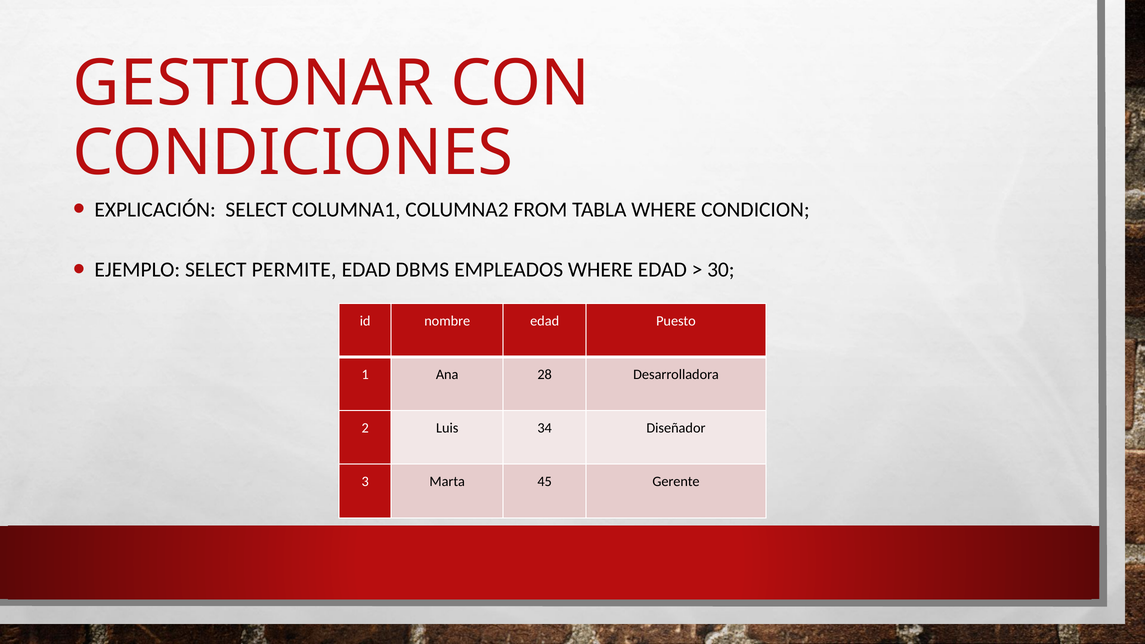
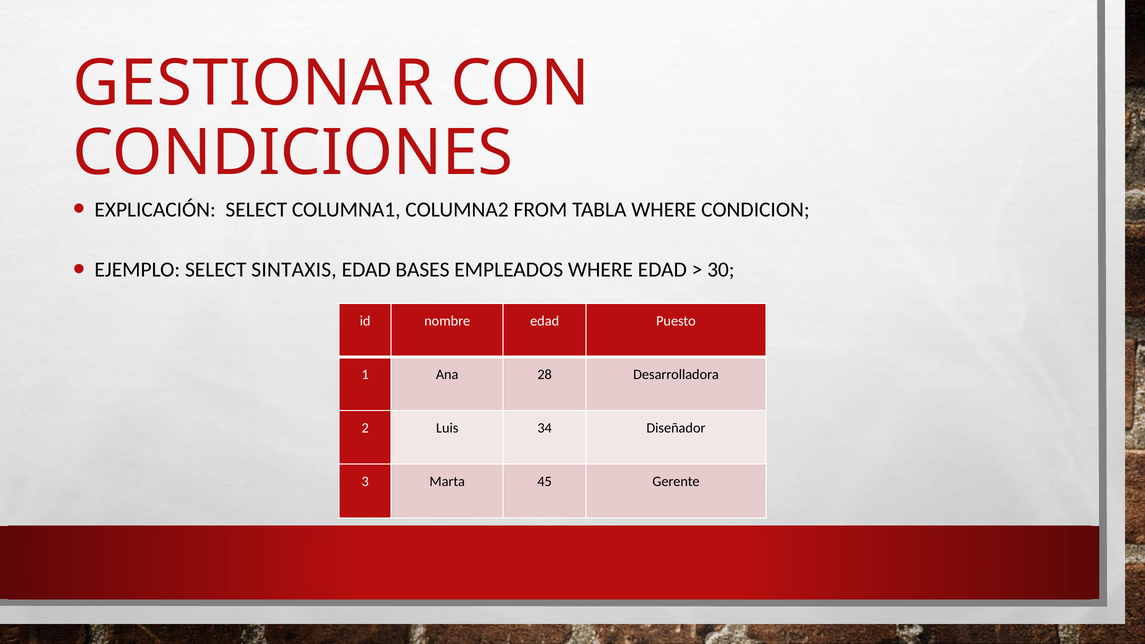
PERMITE: PERMITE -> SINTAXIS (294, 270)
DBMS: DBMS -> BASES (422, 270)
